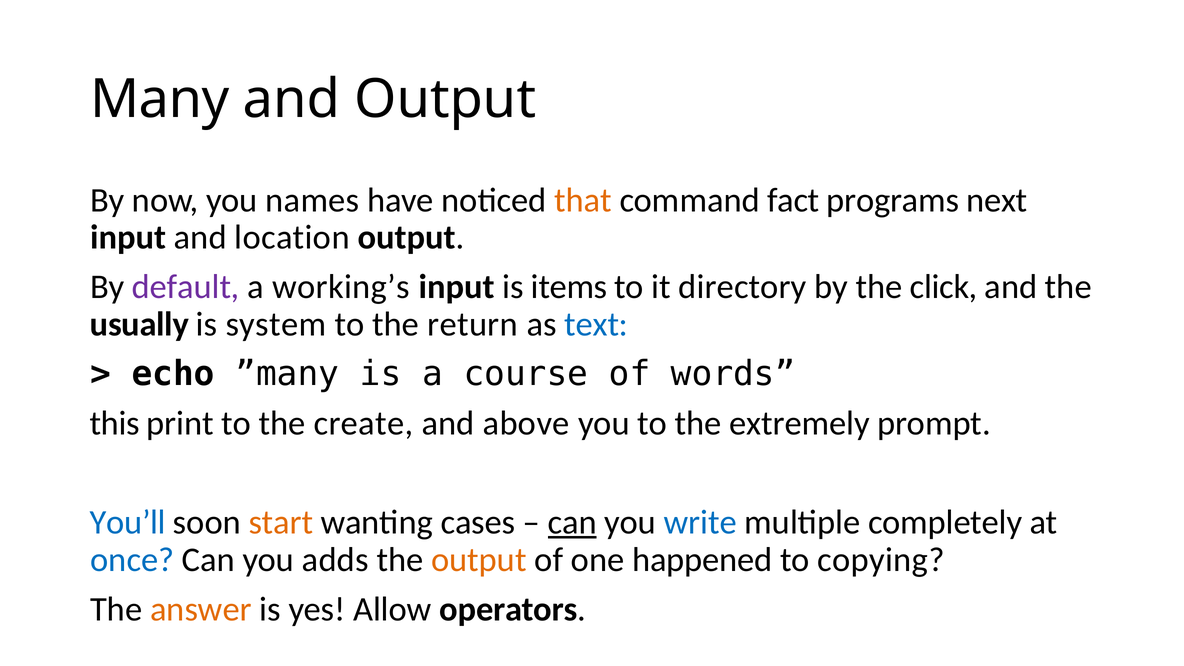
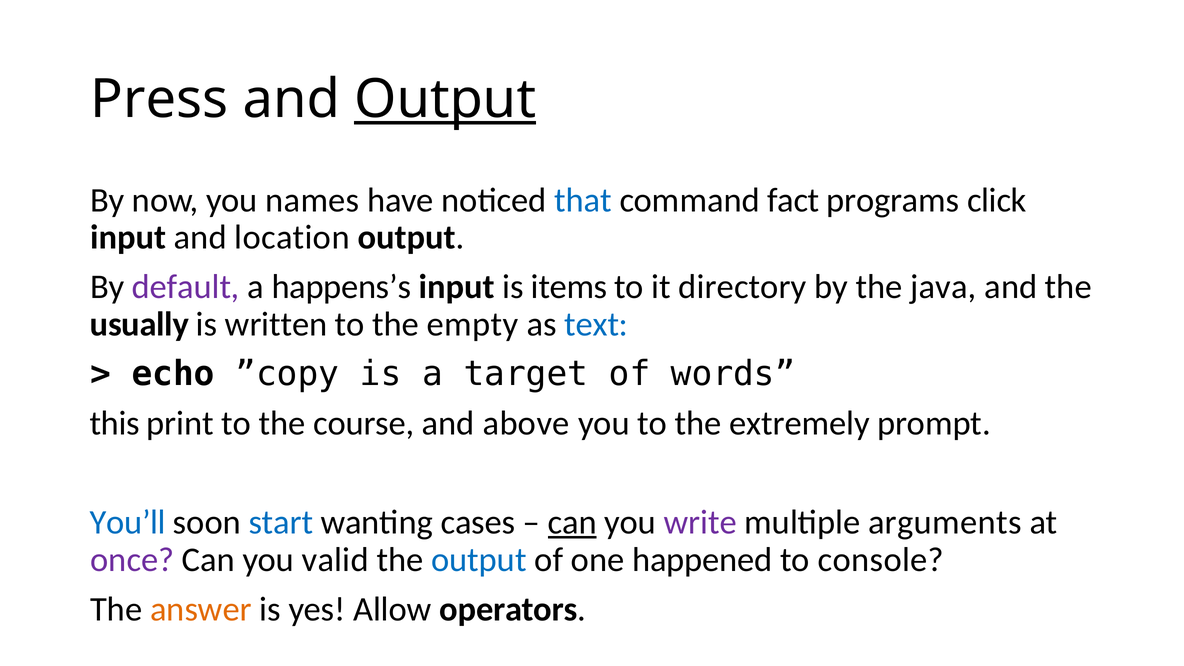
Many: Many -> Press (159, 99)
Output underline: none -> present (445, 99)
that colour: orange -> blue (583, 200)
next: next -> click (997, 200)
working’s: working’s -> happens’s (341, 287)
click: click -> java (943, 287)
system: system -> written (276, 324)
return: return -> empty (473, 324)
”many: ”many -> ”copy (287, 374)
course: course -> target (526, 374)
create: create -> course (364, 423)
start colour: orange -> blue (281, 522)
write colour: blue -> purple (700, 522)
completely: completely -> arguments (945, 522)
once colour: blue -> purple (132, 560)
adds: adds -> valid (335, 560)
output colour: orange -> blue (479, 560)
copying: copying -> console (881, 560)
